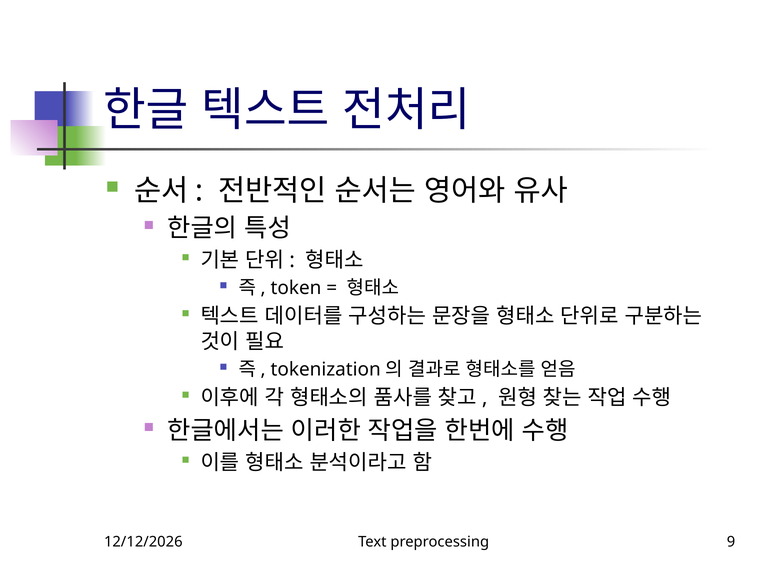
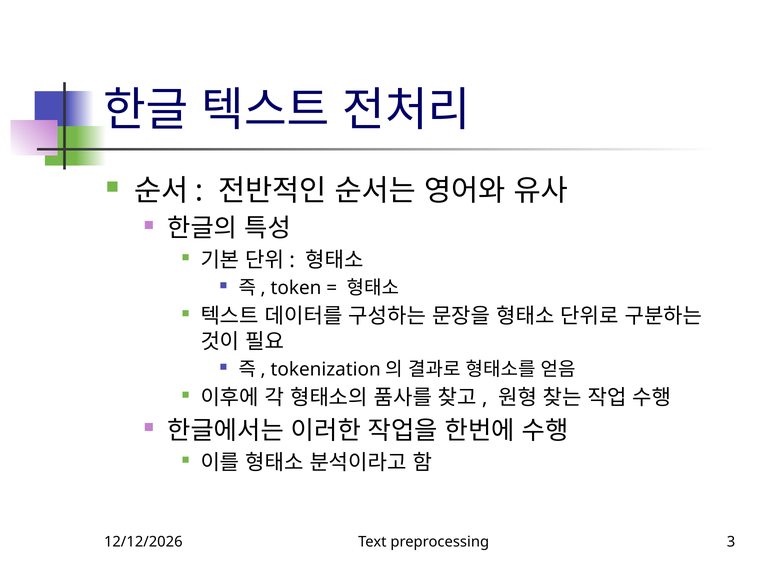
9: 9 -> 3 (731, 542)
